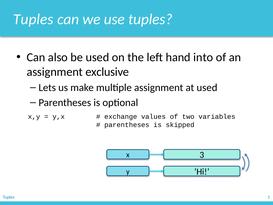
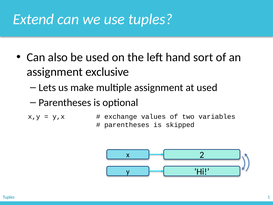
Tuples: Tuples -> Extend (33, 19)
into: into -> sort (203, 57)
3: 3 -> 2 (202, 155)
